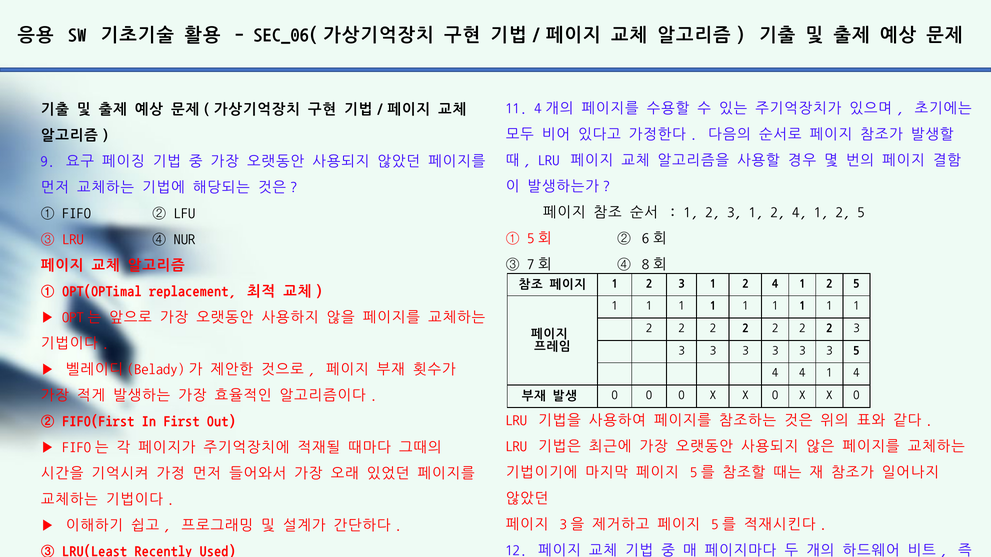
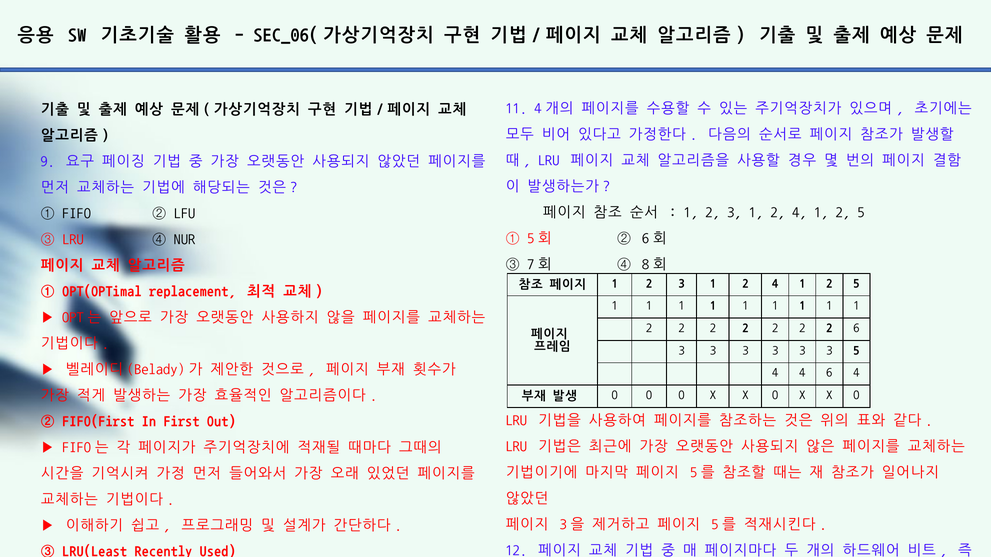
2 2 3: 3 -> 6 (856, 328)
4 4 1: 1 -> 6 (829, 373)
